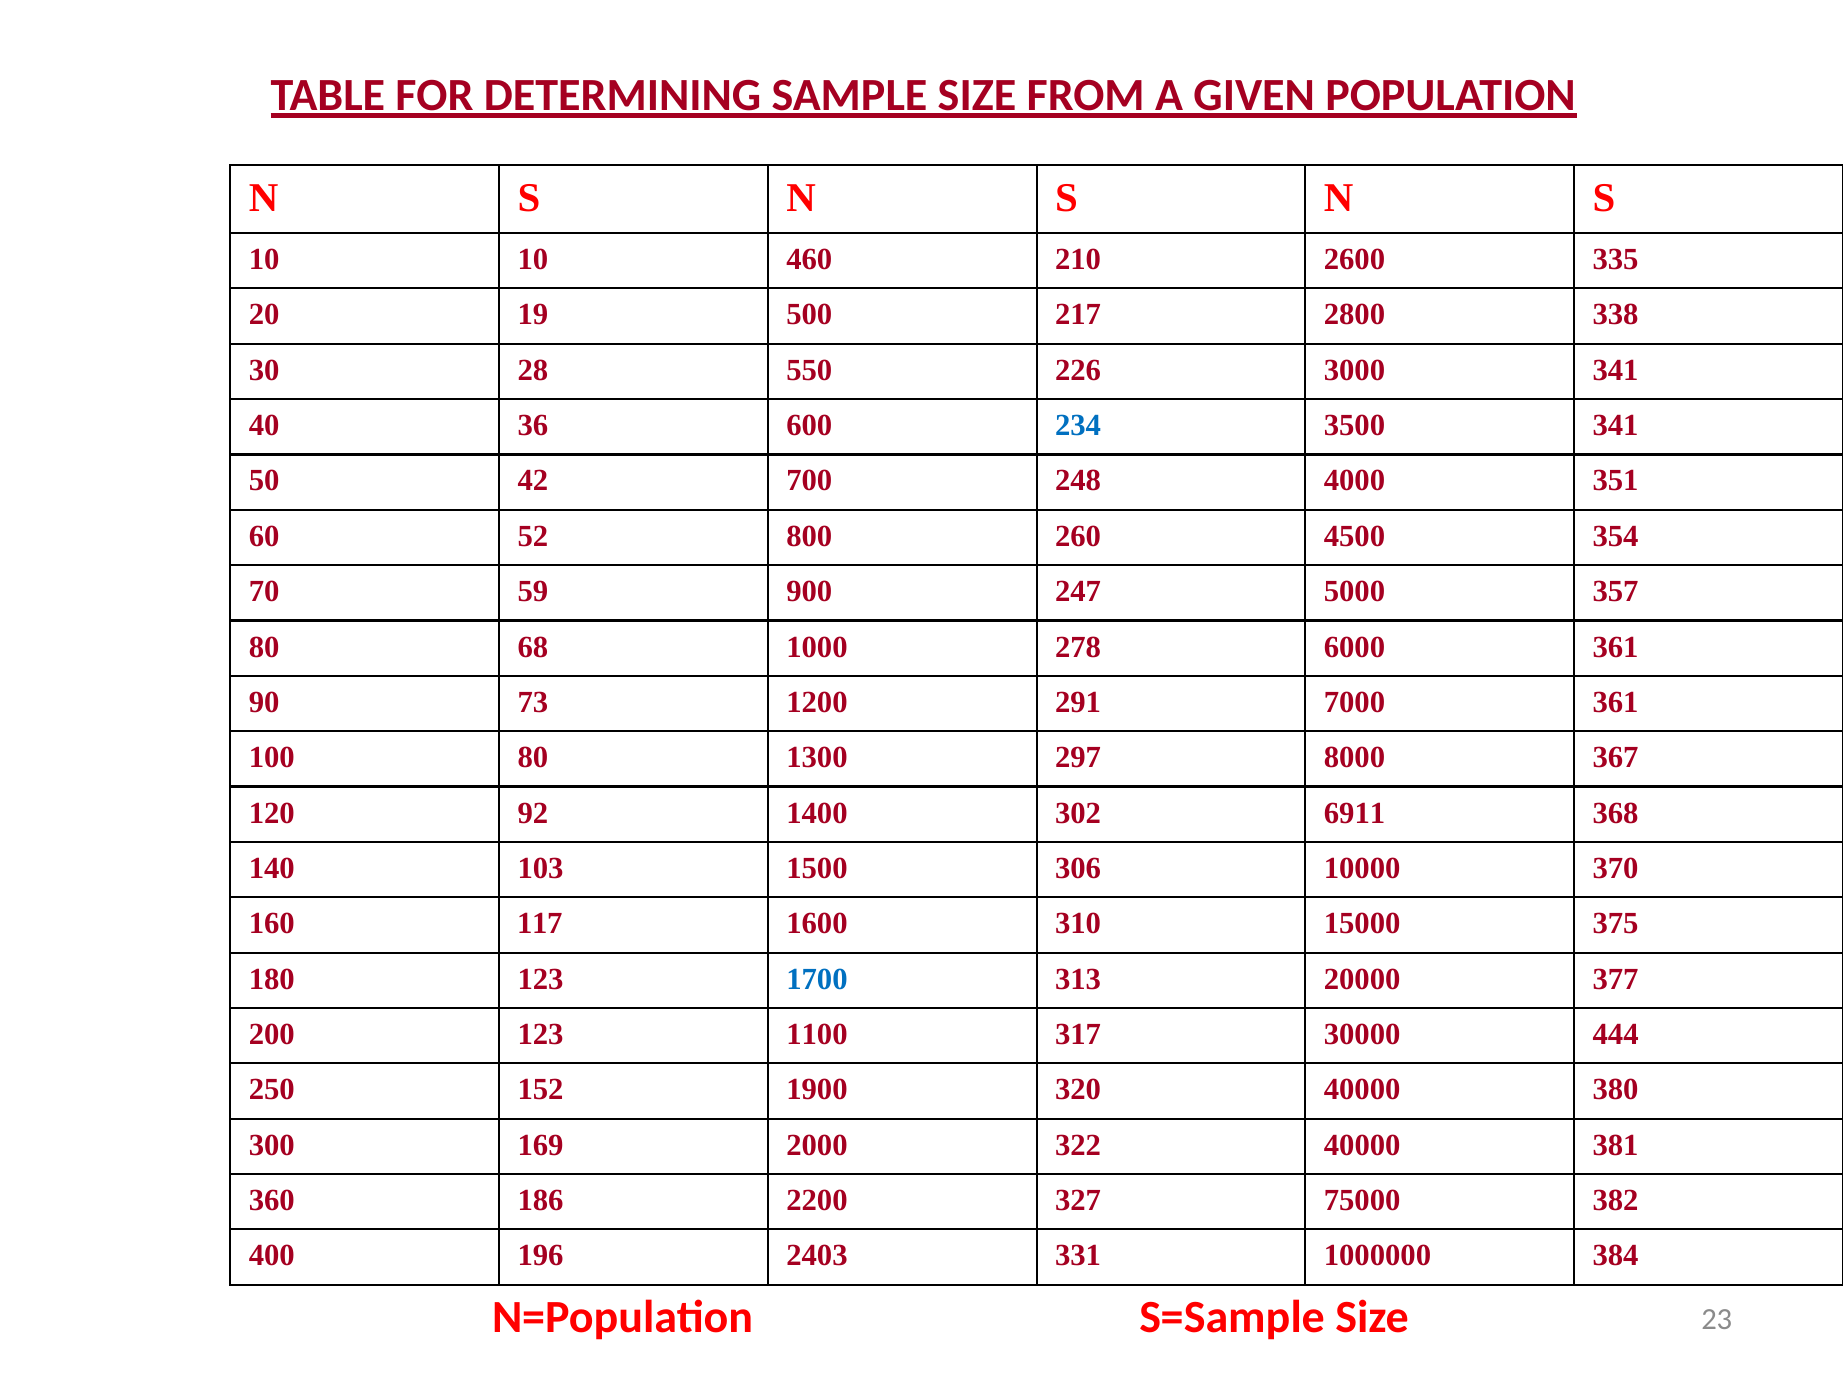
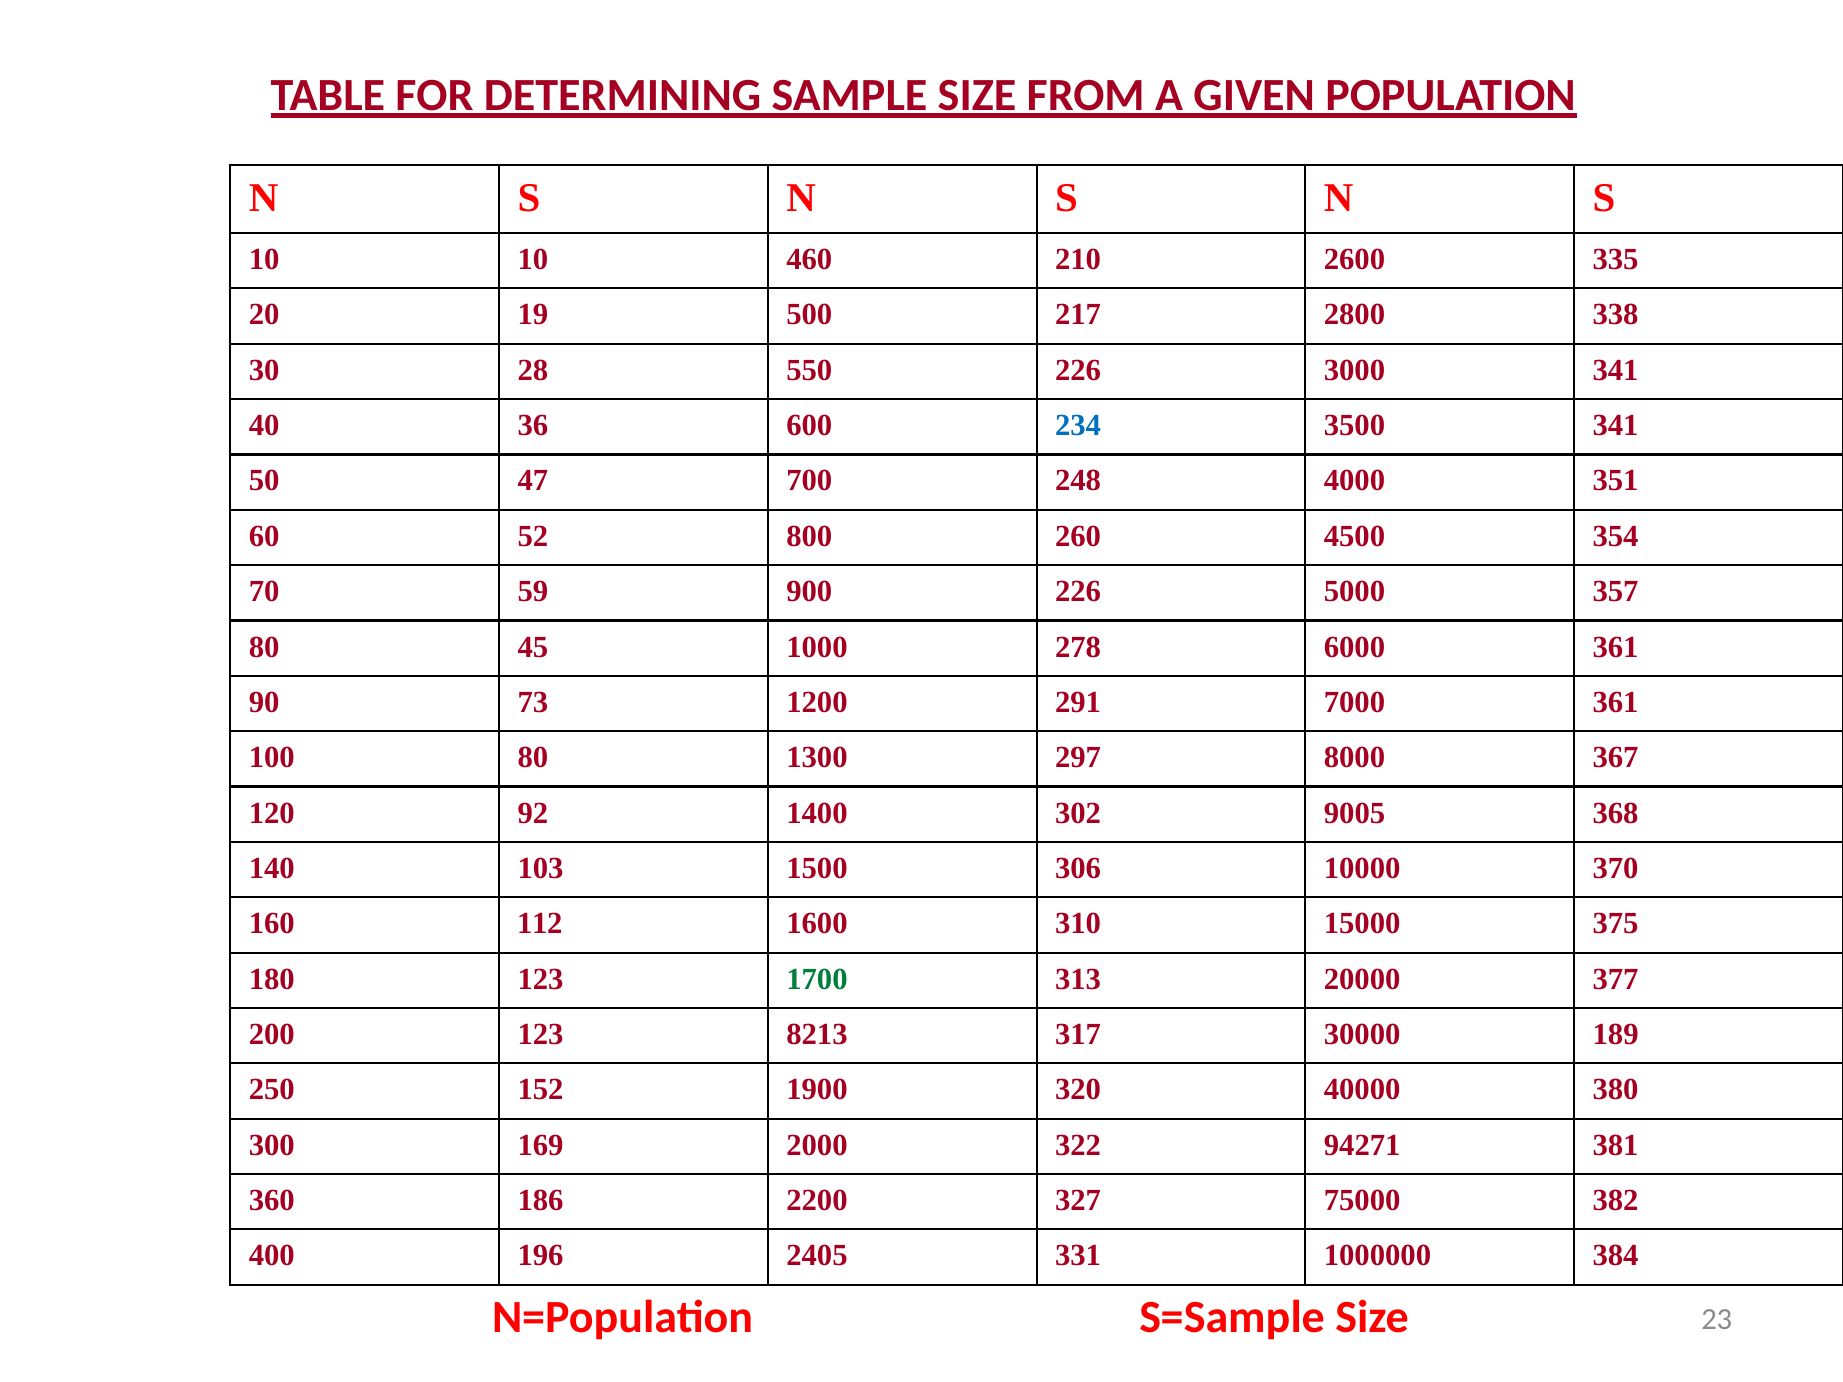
42: 42 -> 47 (533, 481)
900 247: 247 -> 226 (1078, 592)
68: 68 -> 45 (533, 647)
6911: 6911 -> 9005 (1355, 813)
117: 117 -> 112 (540, 924)
1700 colour: blue -> green (817, 979)
1100: 1100 -> 8213 (817, 1035)
444: 444 -> 189 (1616, 1035)
322 40000: 40000 -> 94271 (1362, 1145)
2403: 2403 -> 2405 (817, 1256)
